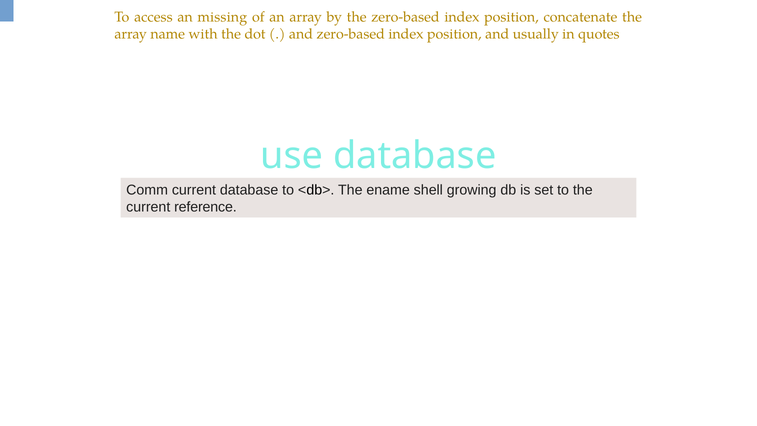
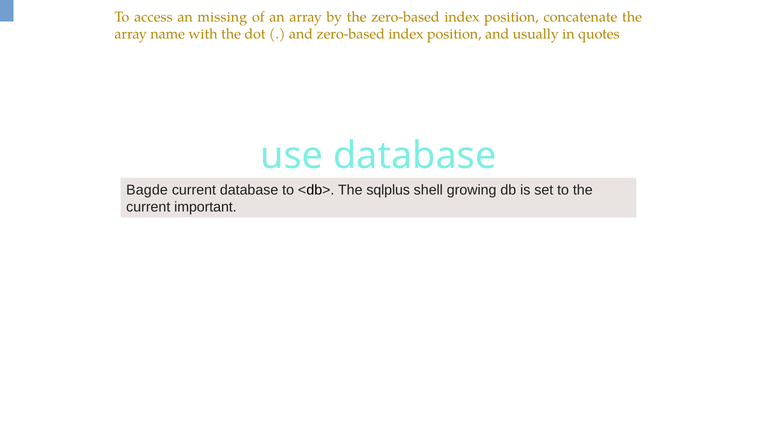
Comm: Comm -> Bagde (147, 190)
ename: ename -> sqlplus (388, 190)
reference: reference -> important (205, 207)
